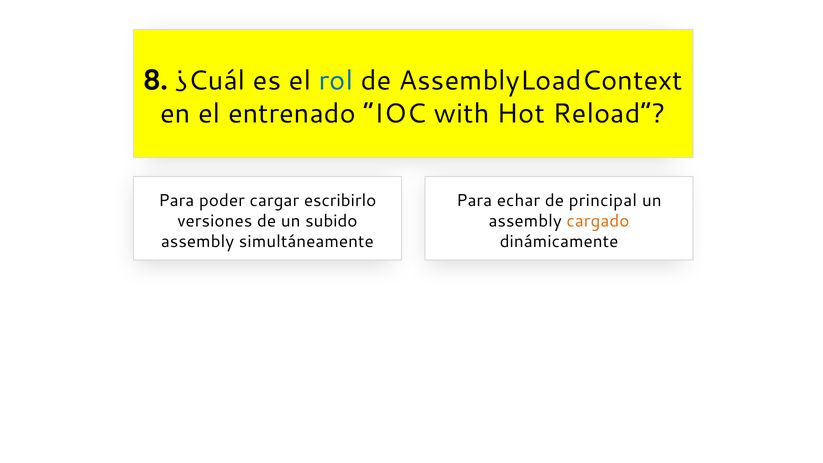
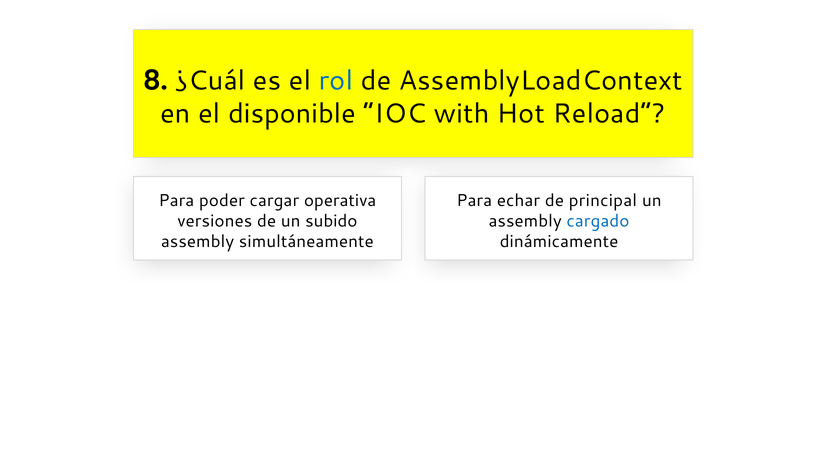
entrenado: entrenado -> disponible (292, 114)
escribirlo: escribirlo -> operativa (340, 201)
cargado colour: orange -> blue (598, 221)
